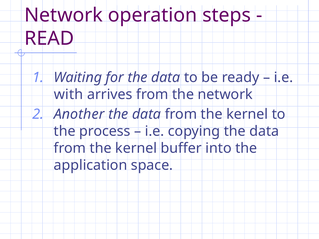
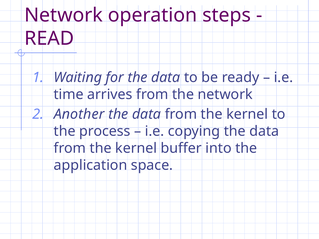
with: with -> time (69, 95)
